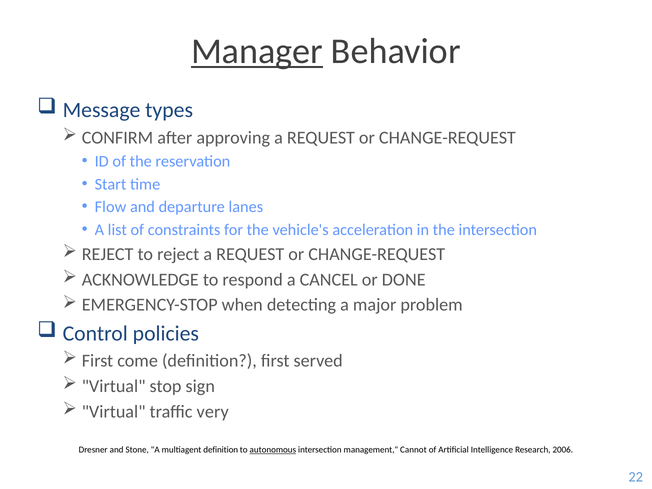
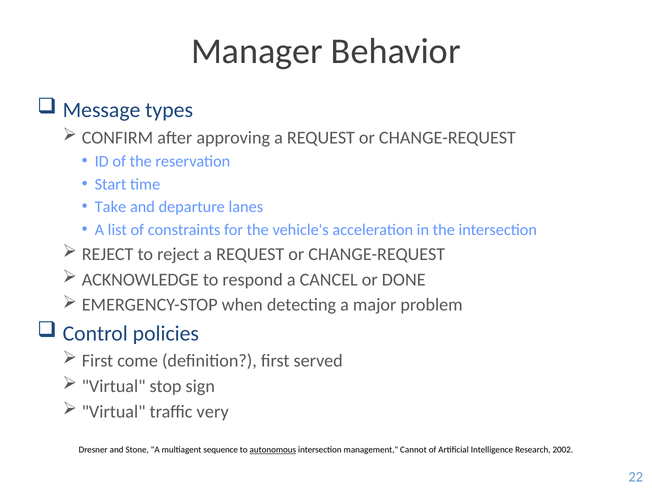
Manager underline: present -> none (257, 51)
Flow: Flow -> Take (110, 207)
multiagent definition: definition -> sequence (221, 450)
2006: 2006 -> 2002 (563, 450)
